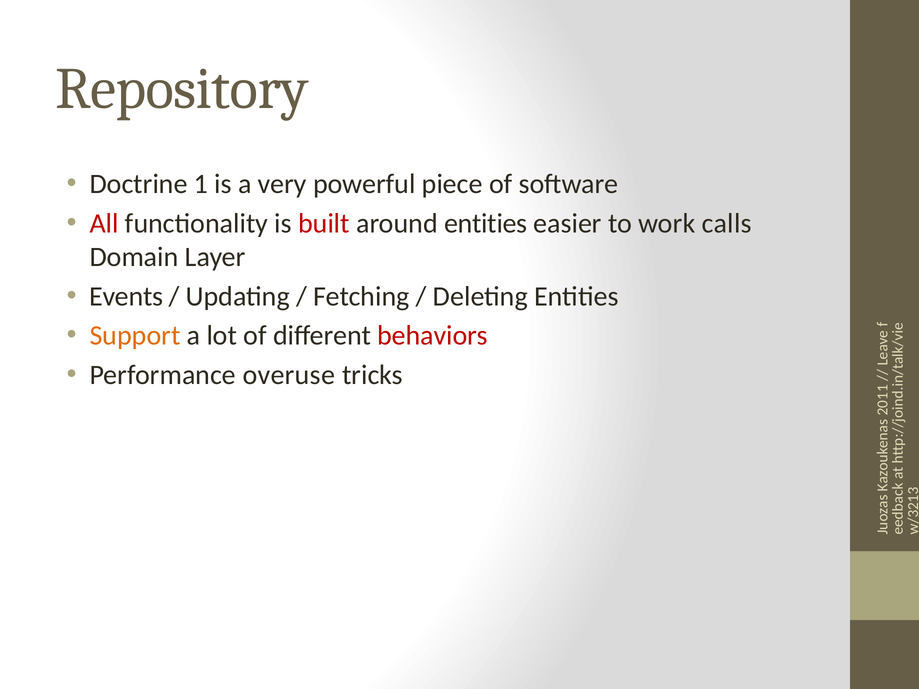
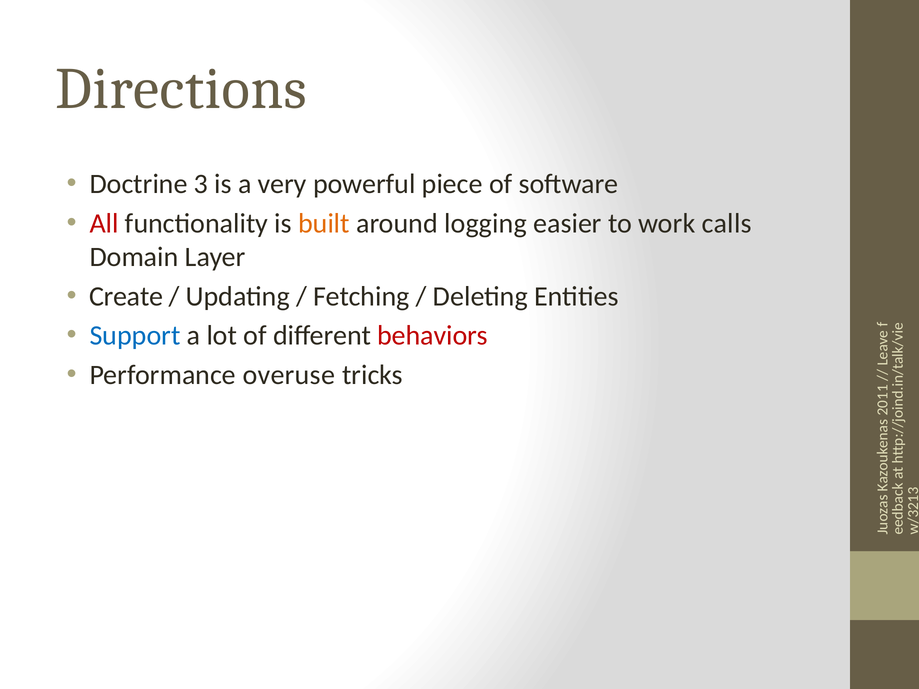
Repository: Repository -> Directions (181, 89)
Doctrine 1: 1 -> 3 (201, 184)
built colour: red -> orange (324, 224)
around entities: entities -> logging (485, 224)
Events: Events -> Create (126, 297)
Support colour: orange -> blue (135, 336)
